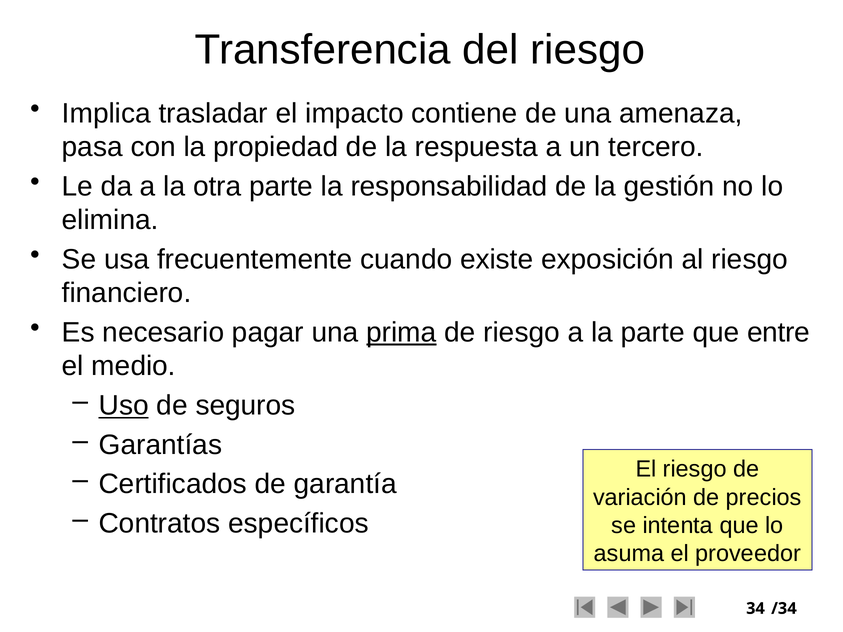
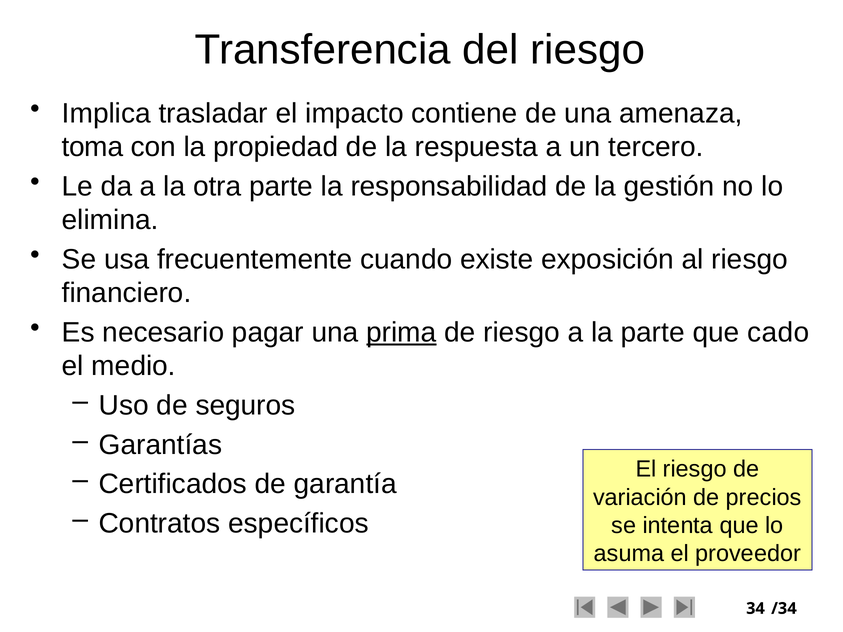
pasa: pasa -> toma (92, 147)
entre: entre -> cado (778, 333)
Uso underline: present -> none (124, 406)
